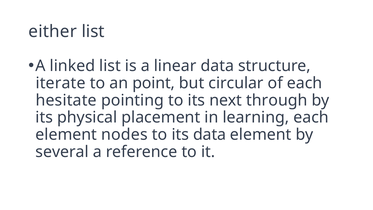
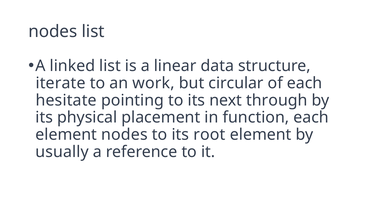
either: either -> nodes (53, 31)
point: point -> work (153, 83)
learning: learning -> function (256, 117)
its data: data -> root (209, 135)
several: several -> usually (62, 152)
